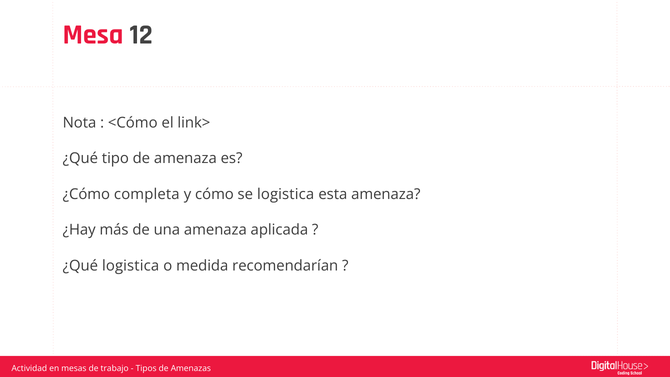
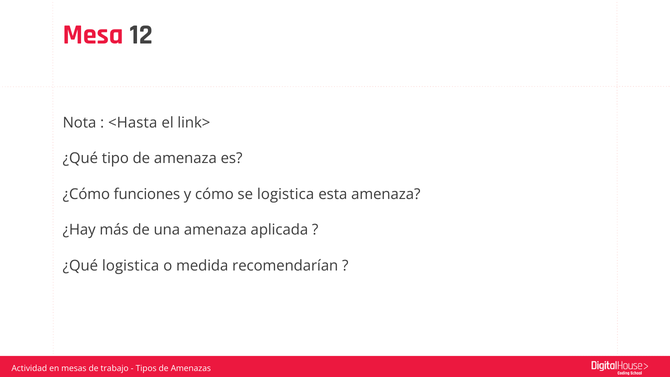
<Cómo: <Cómo -> <Hasta (133, 123)
completa: completa -> funciones (147, 194)
